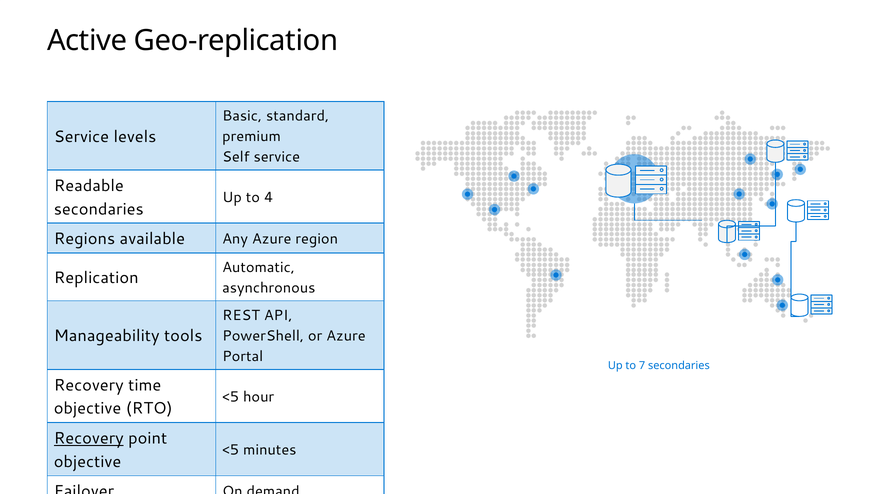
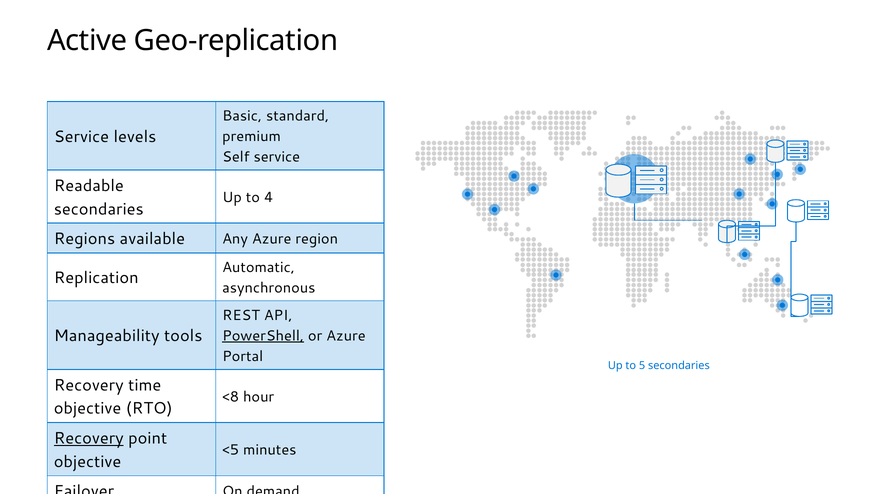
PowerShell underline: none -> present (263, 336)
7: 7 -> 5 (642, 365)
<5: <5 -> <8 (231, 397)
